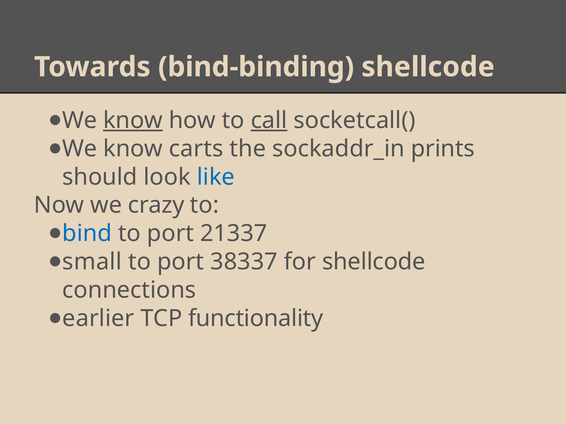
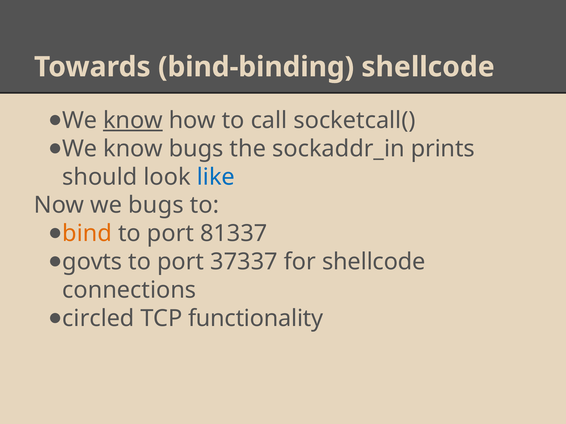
call underline: present -> none (269, 121)
know carts: carts -> bugs (196, 149)
we crazy: crazy -> bugs (156, 205)
bind colour: blue -> orange (87, 234)
21337: 21337 -> 81337 (234, 234)
small: small -> govts (92, 262)
38337: 38337 -> 37337 (244, 262)
earlier: earlier -> circled (98, 319)
